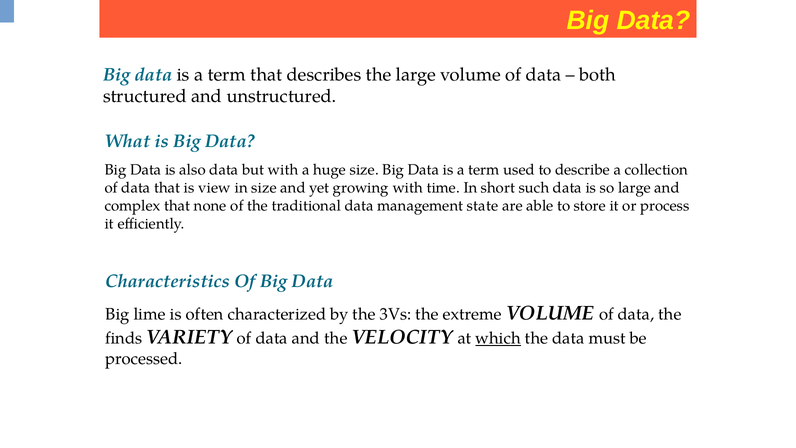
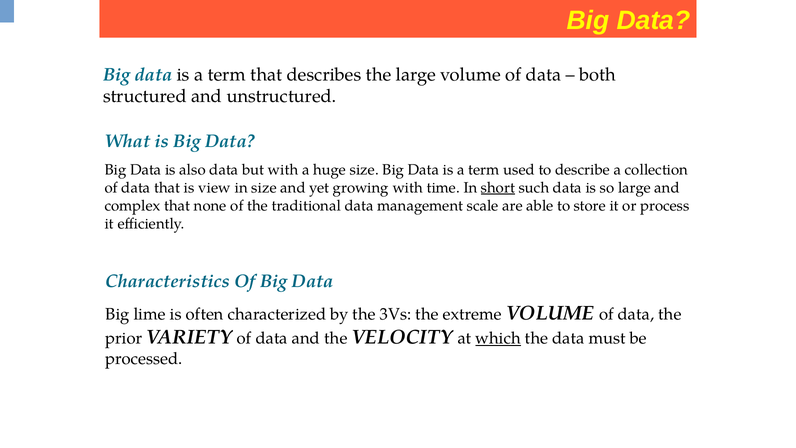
short underline: none -> present (498, 188)
state: state -> scale (483, 206)
finds: finds -> prior (124, 338)
